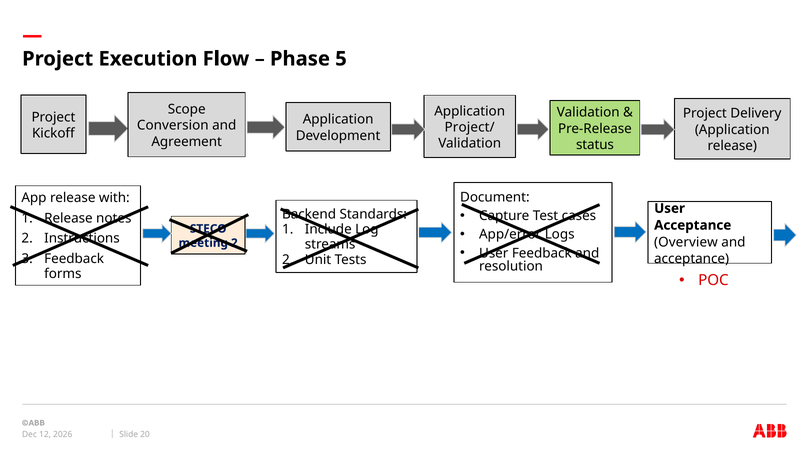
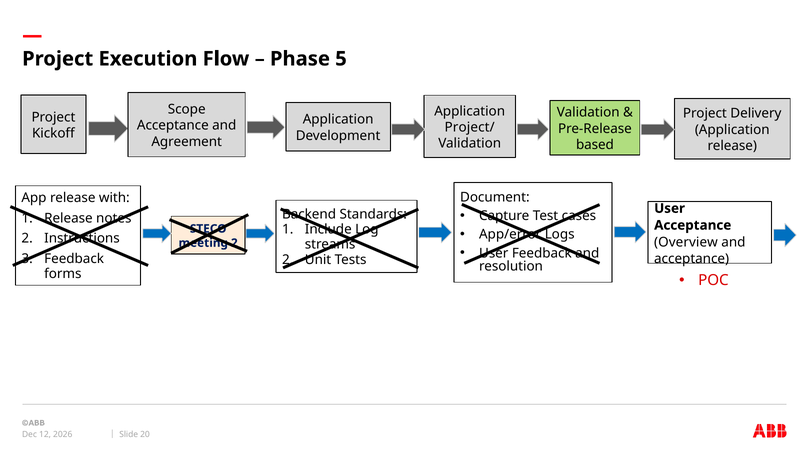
Conversion: Conversion -> Acceptance (173, 126)
status: status -> based (595, 145)
